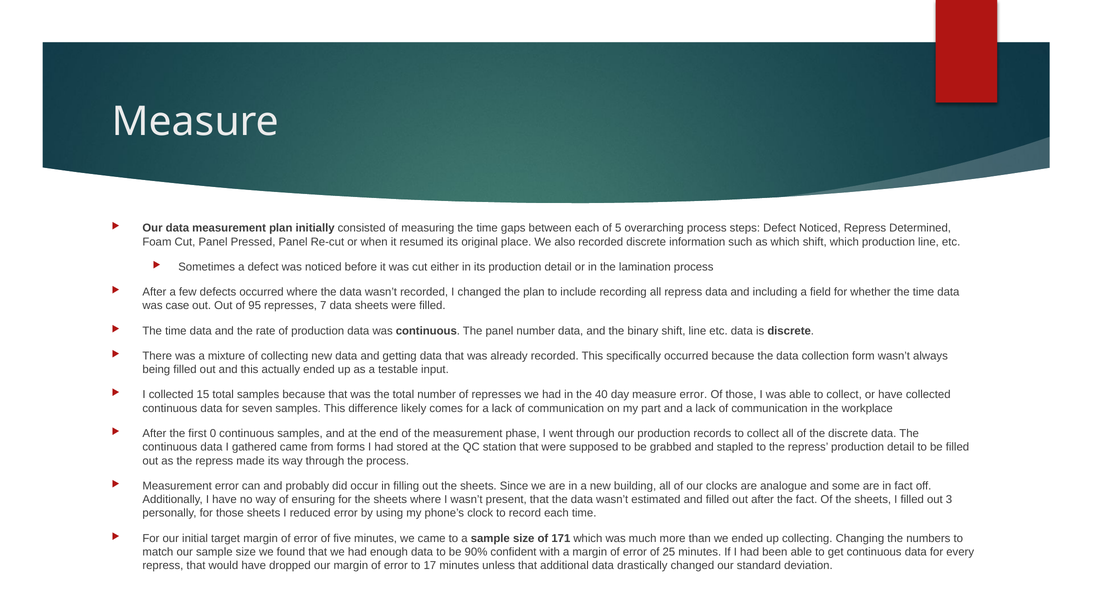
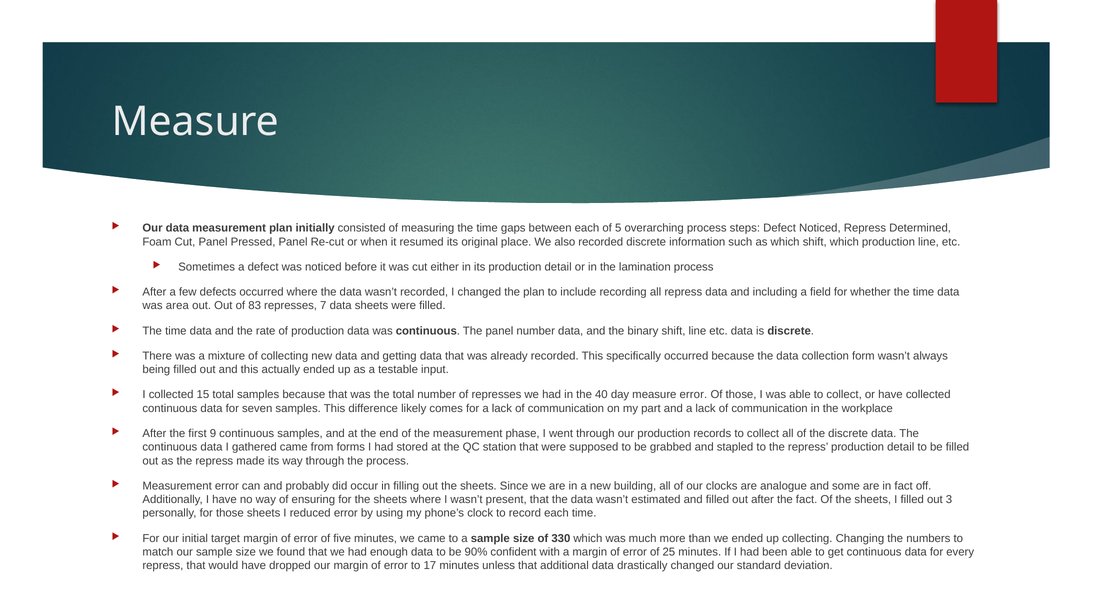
case: case -> area (177, 306)
95: 95 -> 83 (255, 306)
0: 0 -> 9 (213, 433)
171: 171 -> 330 (561, 538)
